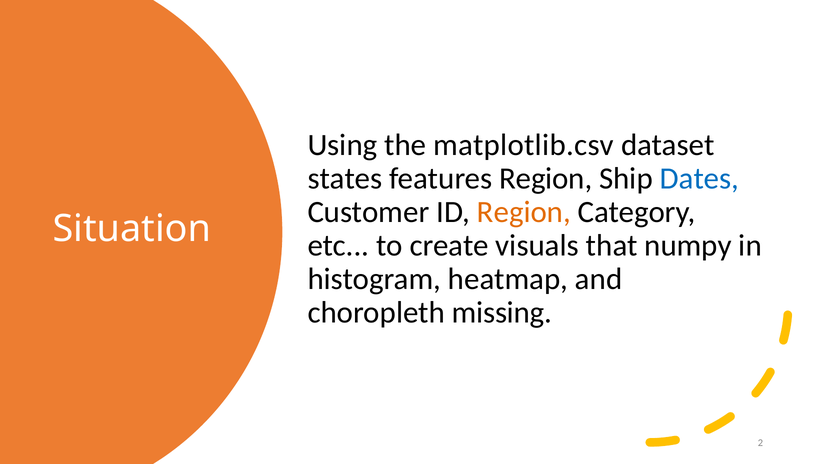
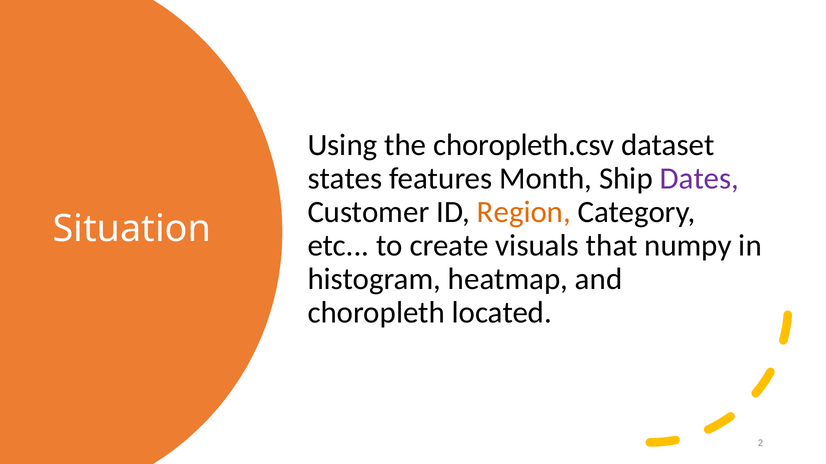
matplotlib.csv: matplotlib.csv -> choropleth.csv (524, 145)
features Region: Region -> Month (546, 179)
Dates colour: blue -> purple (699, 179)
missing: missing -> located (502, 313)
